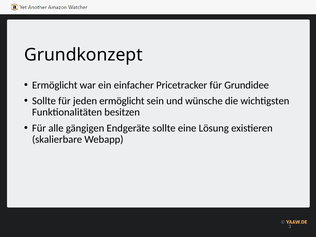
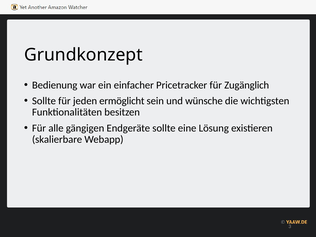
Ermöglicht: Ermöglicht -> Bedienung (55, 85)
Grundidee: Grundidee -> Zugänglich (247, 85)
